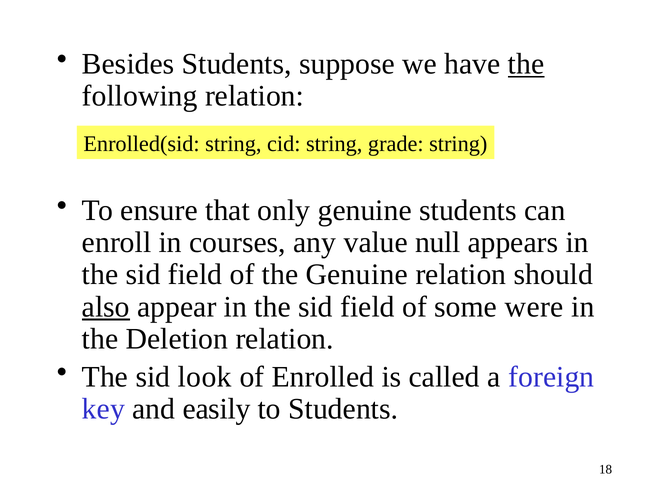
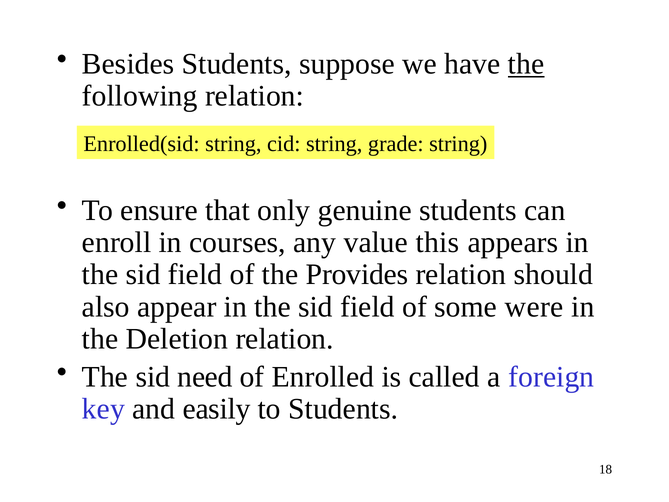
null: null -> this (438, 242)
the Genuine: Genuine -> Provides (357, 274)
also underline: present -> none (106, 307)
look: look -> need (205, 377)
